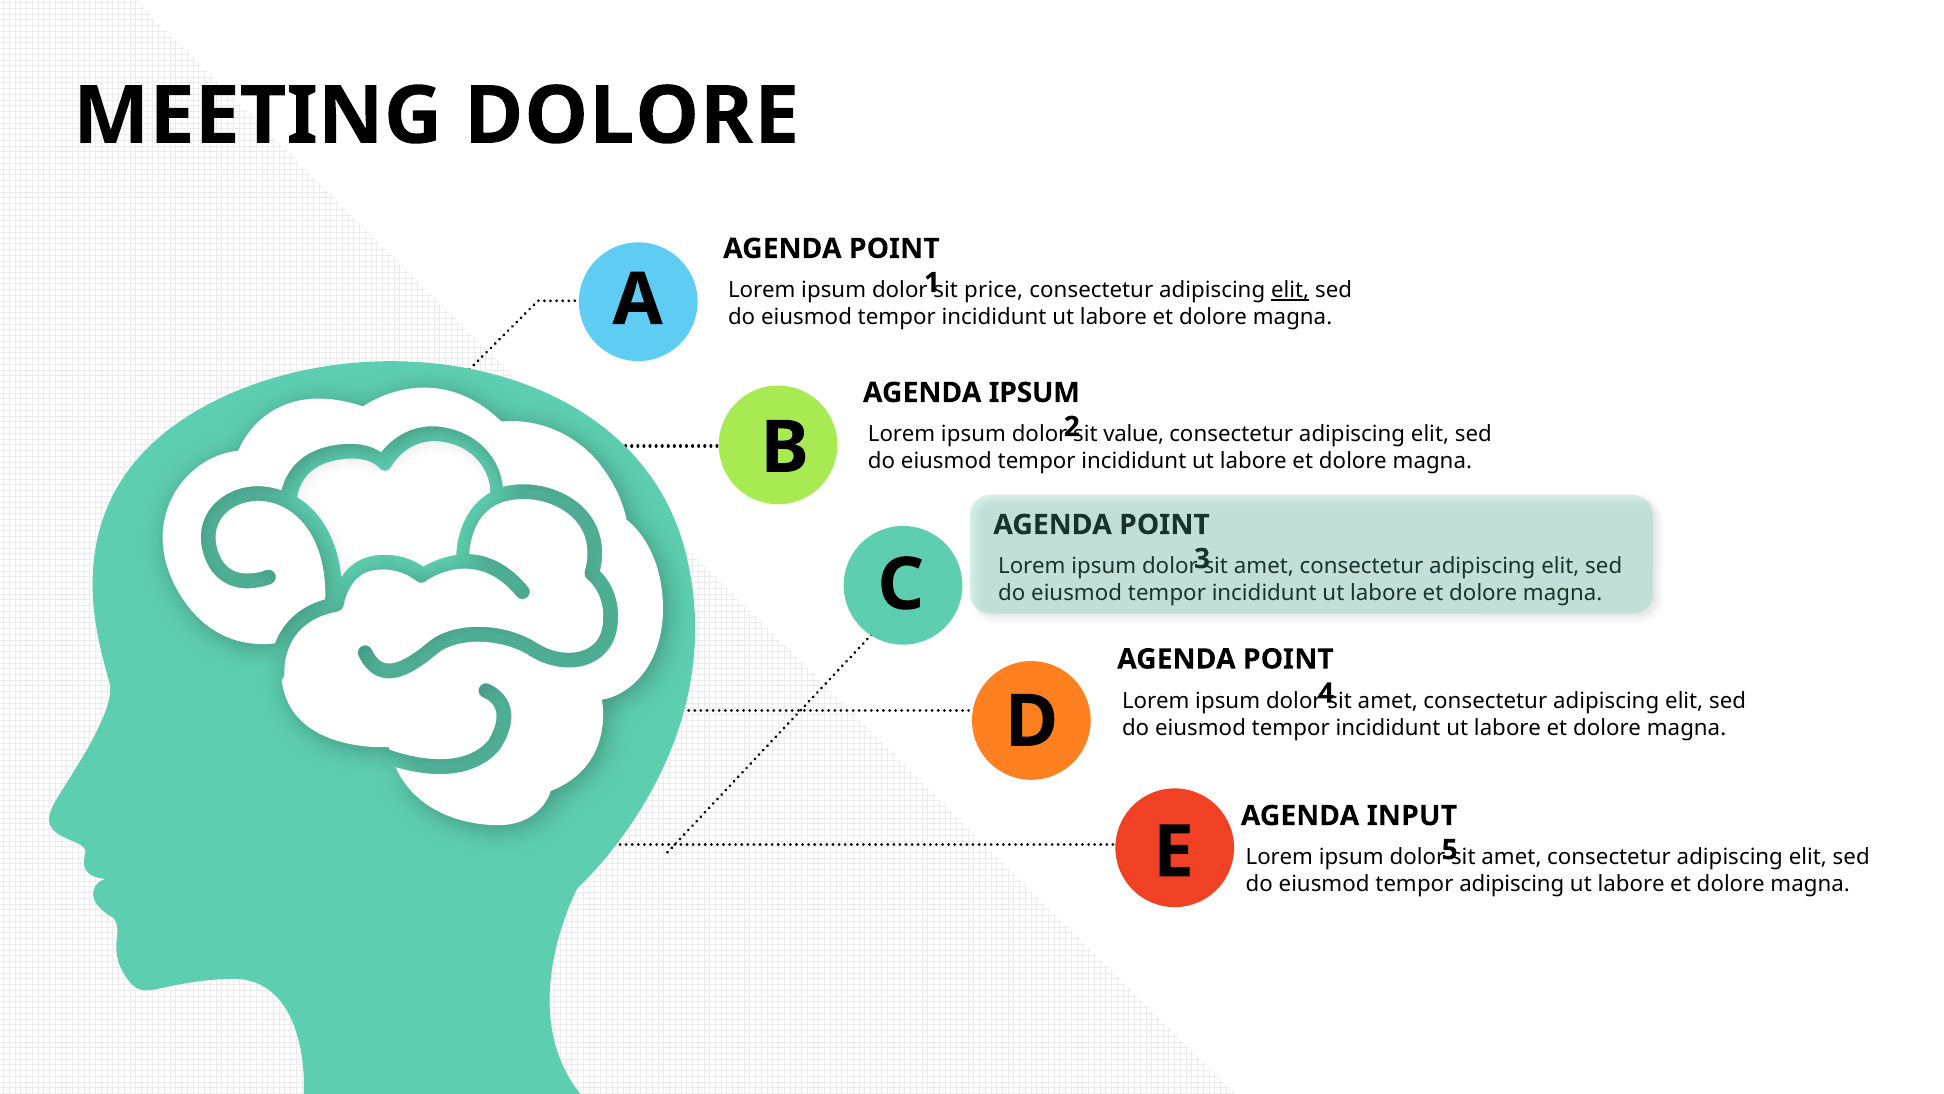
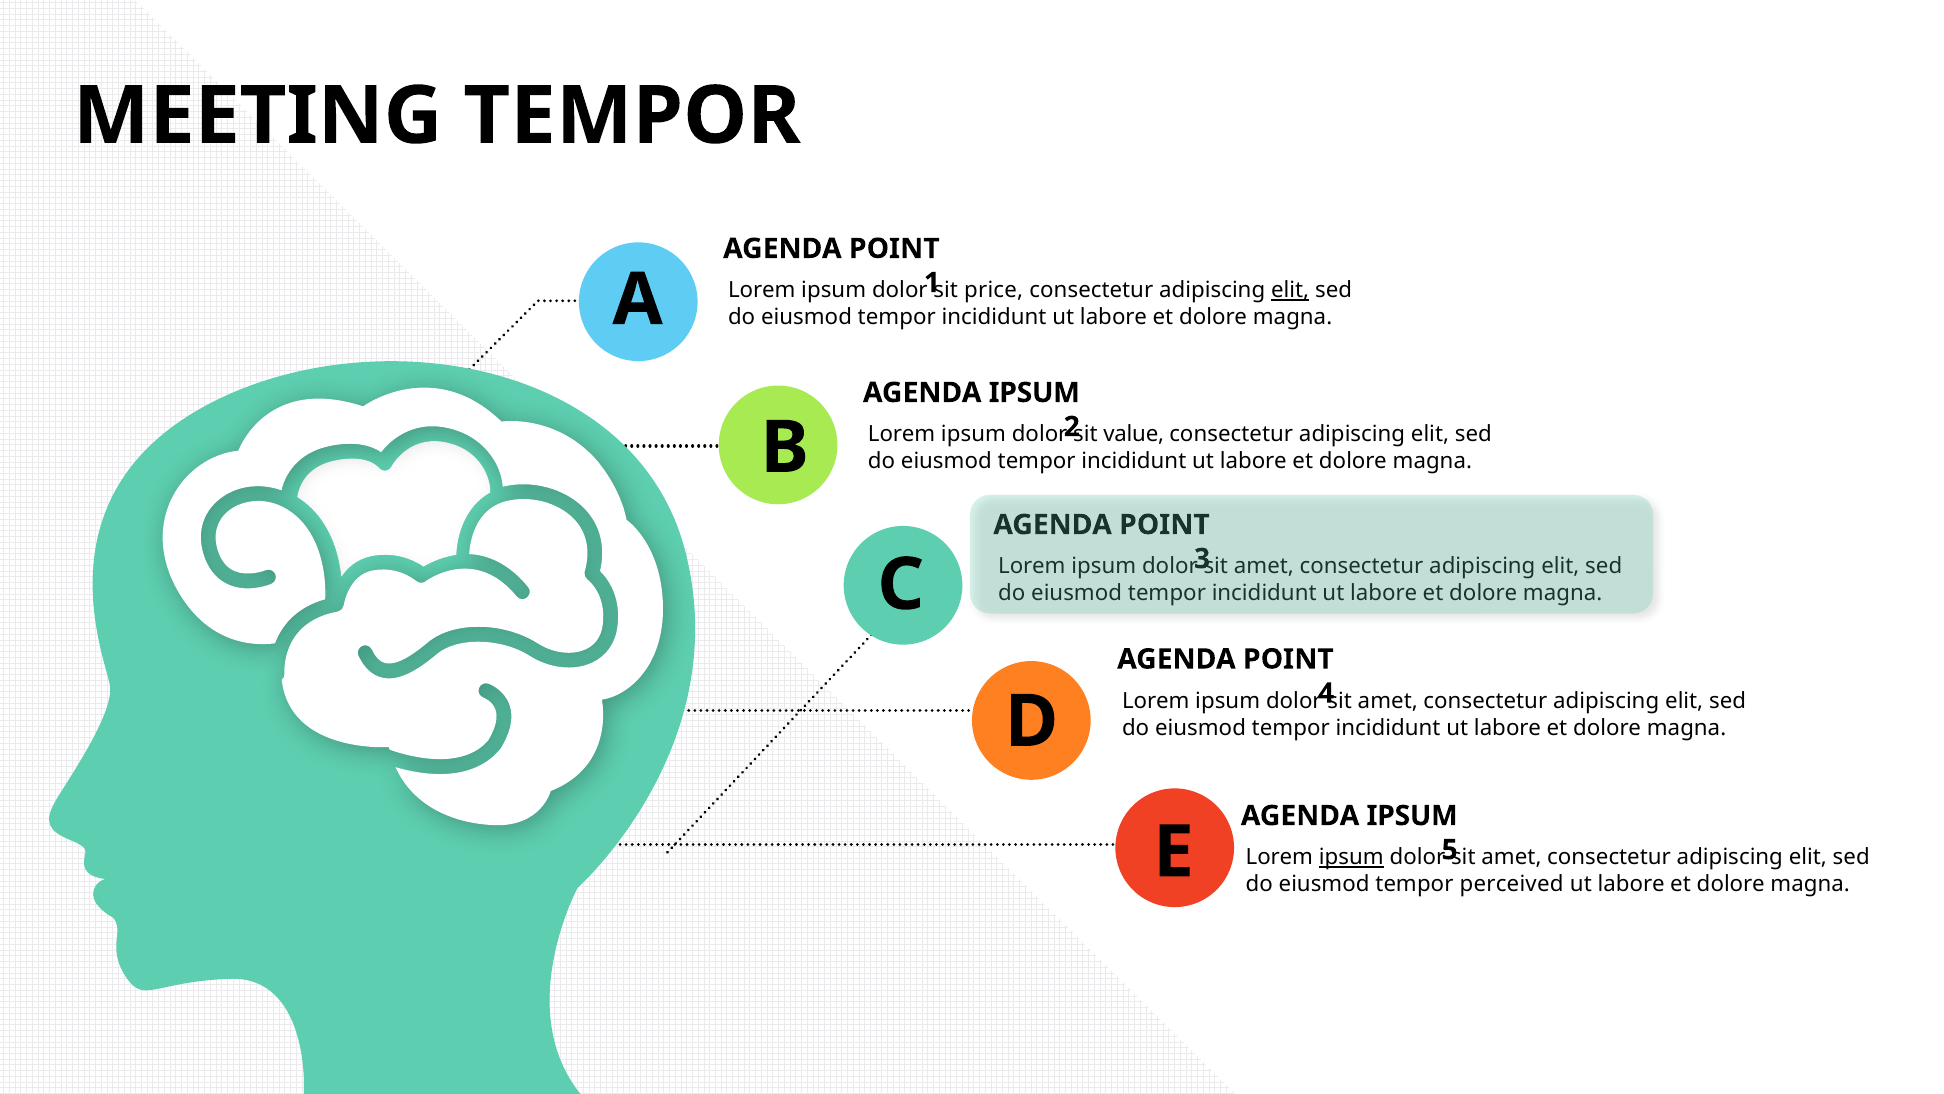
MEETING DOLORE: DOLORE -> TEMPOR (632, 116)
INPUT: INPUT -> IPSUM (1412, 815)
ipsum underline: none -> present (1351, 857)
tempor adipiscing: adipiscing -> perceived (1512, 884)
